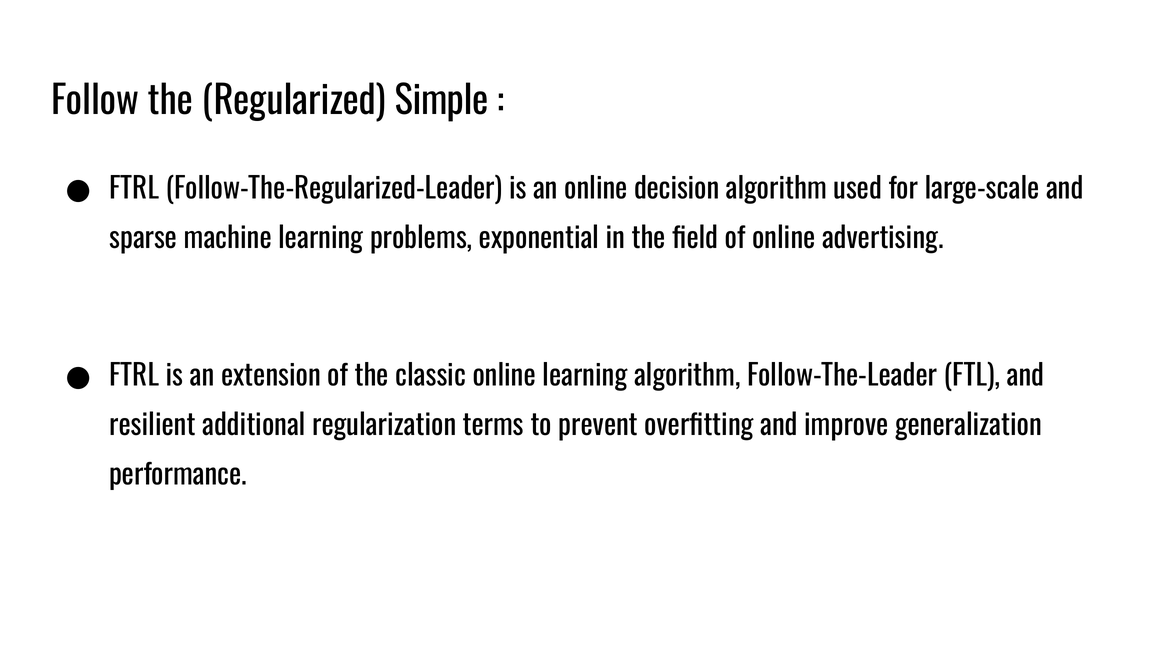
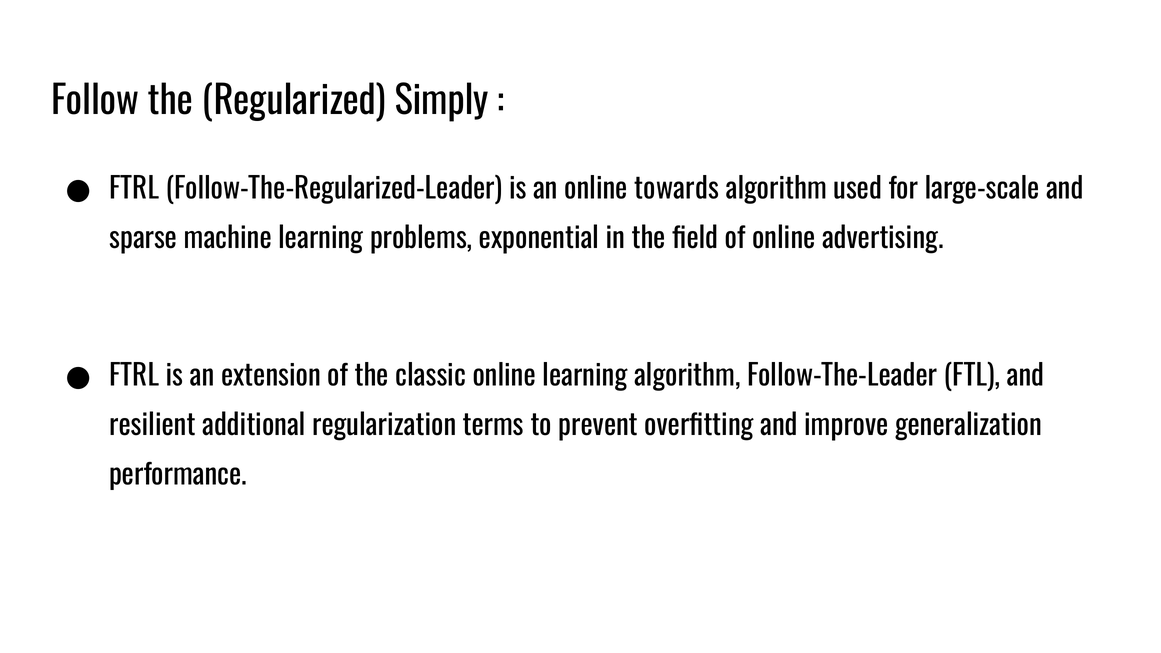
Simple: Simple -> Simply (442, 102)
decision: decision -> towards (677, 189)
